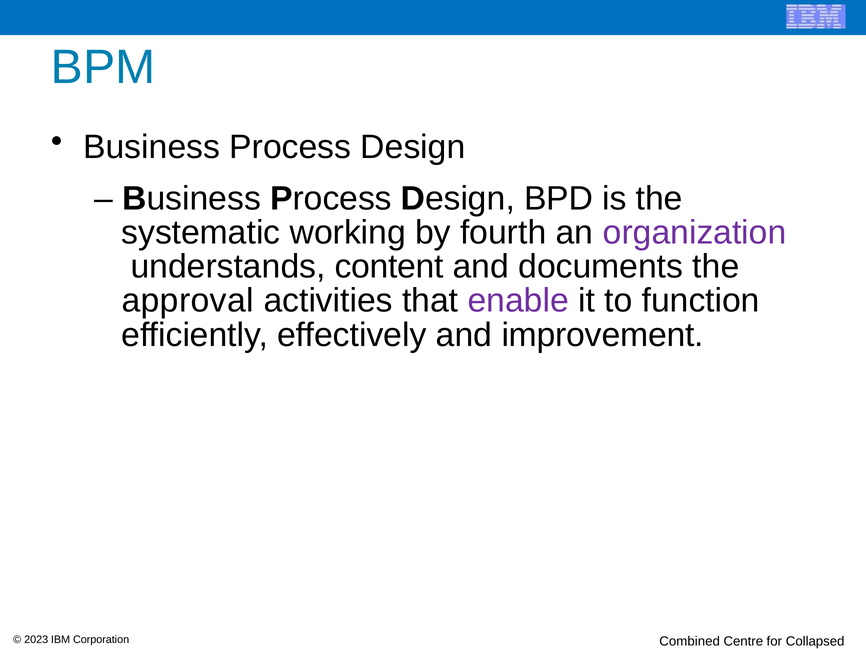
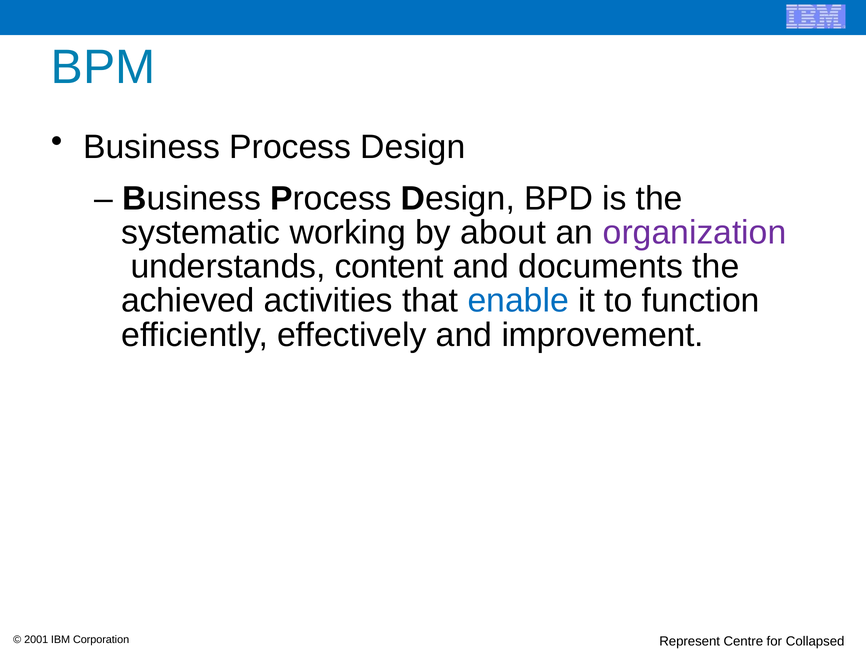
fourth: fourth -> about (503, 232)
approval: approval -> achieved (188, 301)
enable colour: purple -> blue (518, 301)
2023: 2023 -> 2001 (36, 639)
Combined: Combined -> Represent (690, 641)
